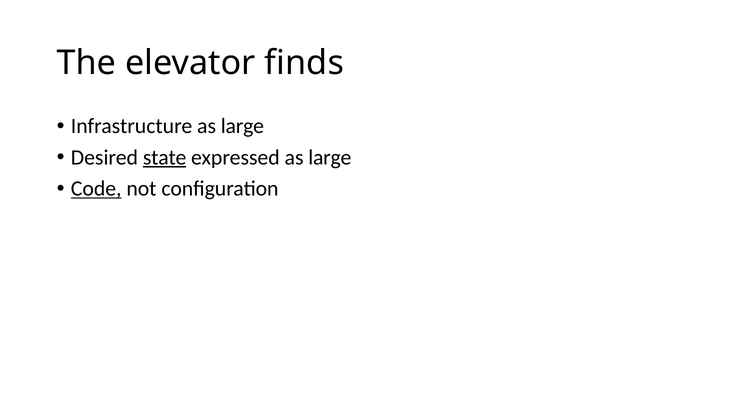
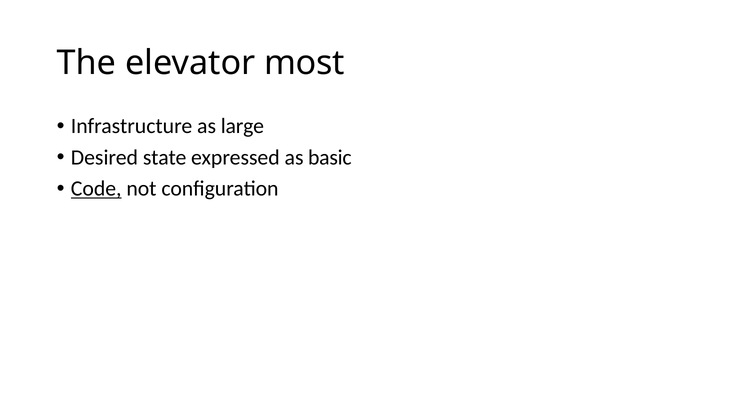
finds: finds -> most (304, 63)
state underline: present -> none (165, 157)
expressed as large: large -> basic (330, 157)
